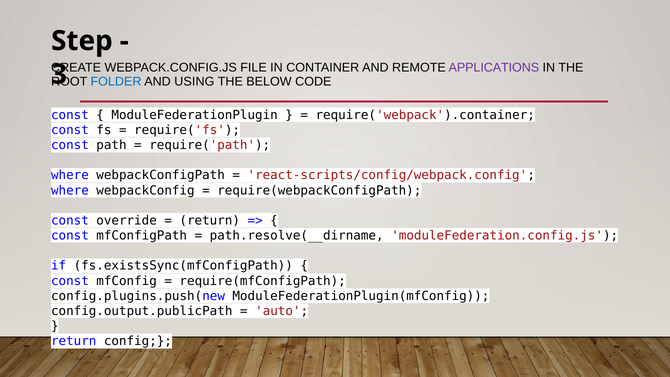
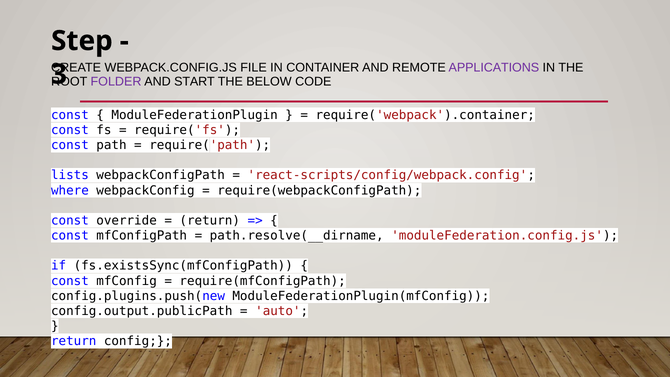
FOLDER colour: blue -> purple (116, 81)
USING: USING -> START (194, 81)
where: where -> lists (70, 175)
